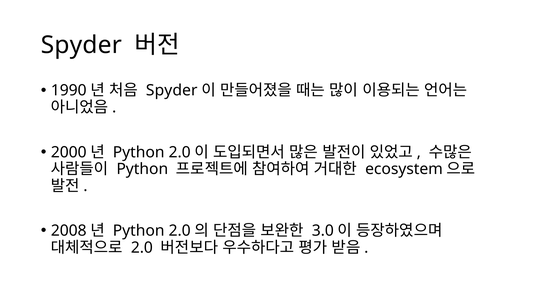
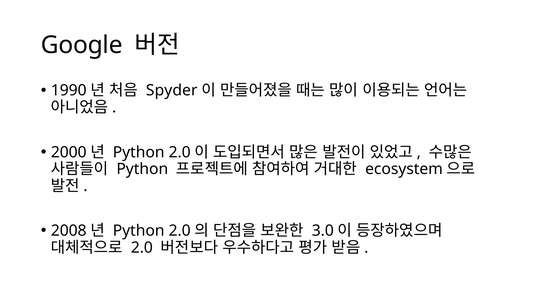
Spyder: Spyder -> Google (82, 45)
